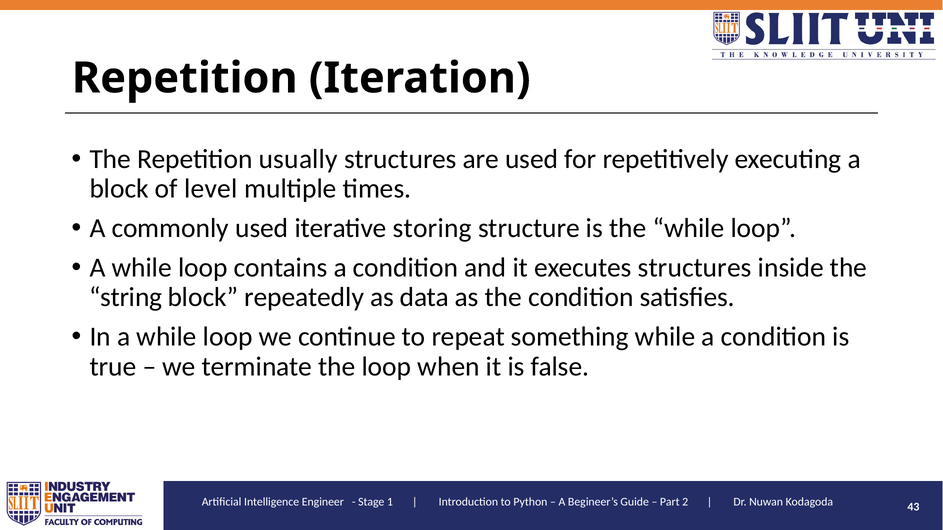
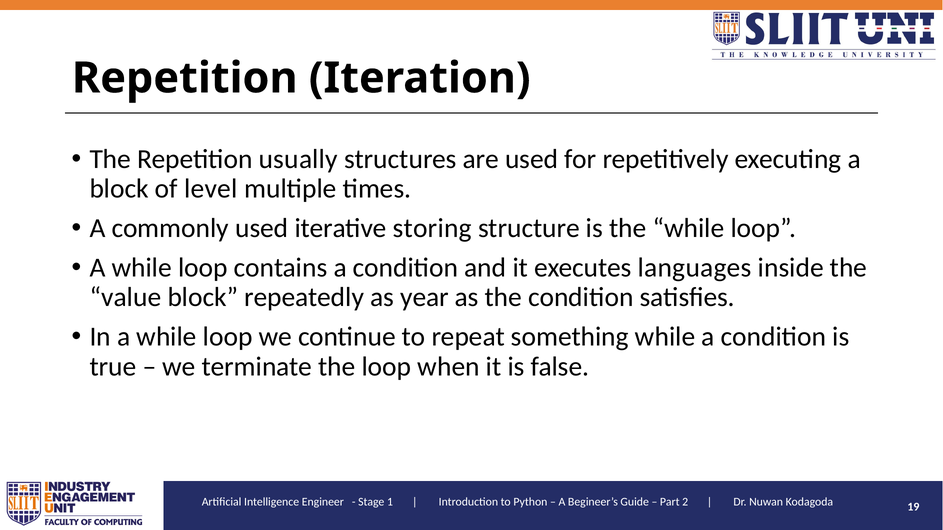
executes structures: structures -> languages (695, 268)
string: string -> value (125, 298)
data: data -> year (424, 298)
43: 43 -> 19 (913, 507)
